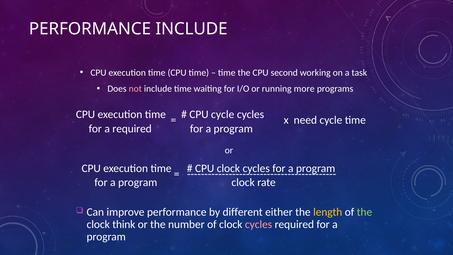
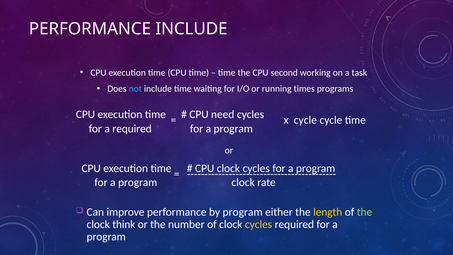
not colour: pink -> light blue (135, 89)
more: more -> times (304, 89)
CPU cycle: cycle -> need (223, 114)
x need: need -> cycle (305, 120)
by different: different -> program (243, 212)
cycles colour: pink -> yellow (259, 224)
